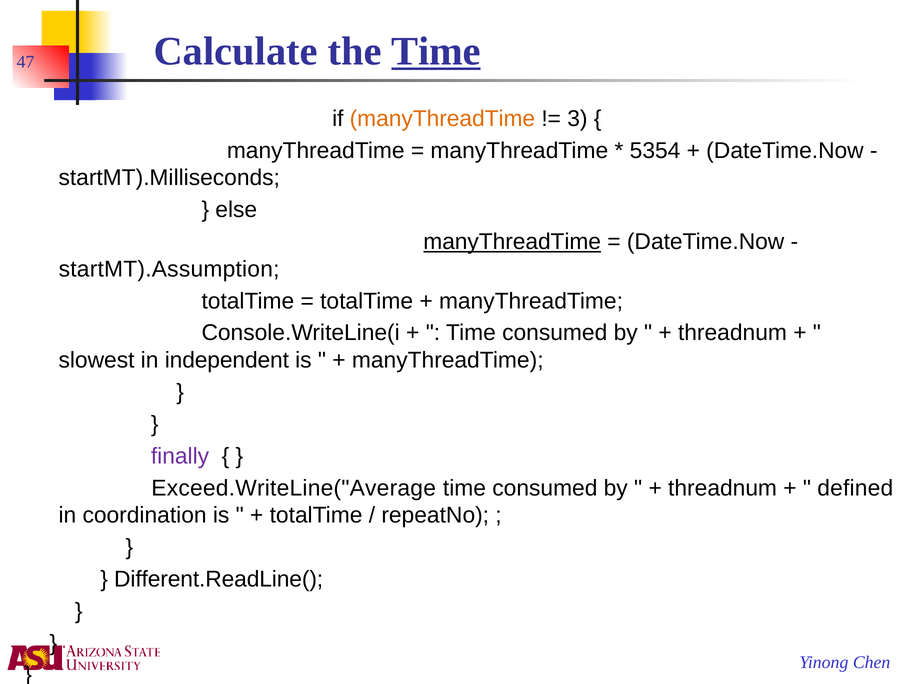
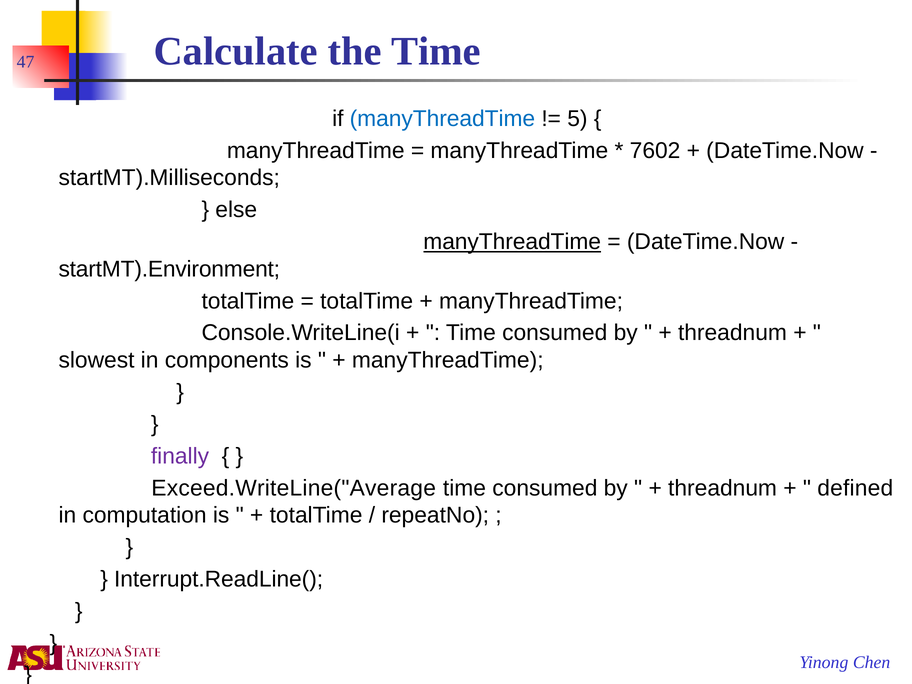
Time underline: present -> none (436, 51)
manyThreadTime colour: orange -> blue (442, 119)
3: 3 -> 5 (577, 119)
5354: 5354 -> 7602 (655, 151)
startMT).Assumption: startMT).Assumption -> startMT).Environment (169, 269)
independent: independent -> components (227, 360)
coordination: coordination -> computation (145, 515)
Different.ReadLine(: Different.ReadLine( -> Interrupt.ReadLine( (219, 579)
